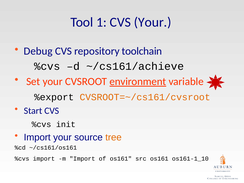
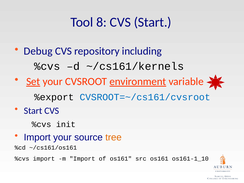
1: 1 -> 8 (102, 22)
CVS Your: Your -> Start (153, 22)
toolchain: toolchain -> including (142, 51)
~/cs161/achieve: ~/cs161/achieve -> ~/cs161/kernels (135, 66)
Set underline: none -> present (33, 82)
CVSROOT=~/cs161/cvsroot colour: orange -> blue (145, 97)
